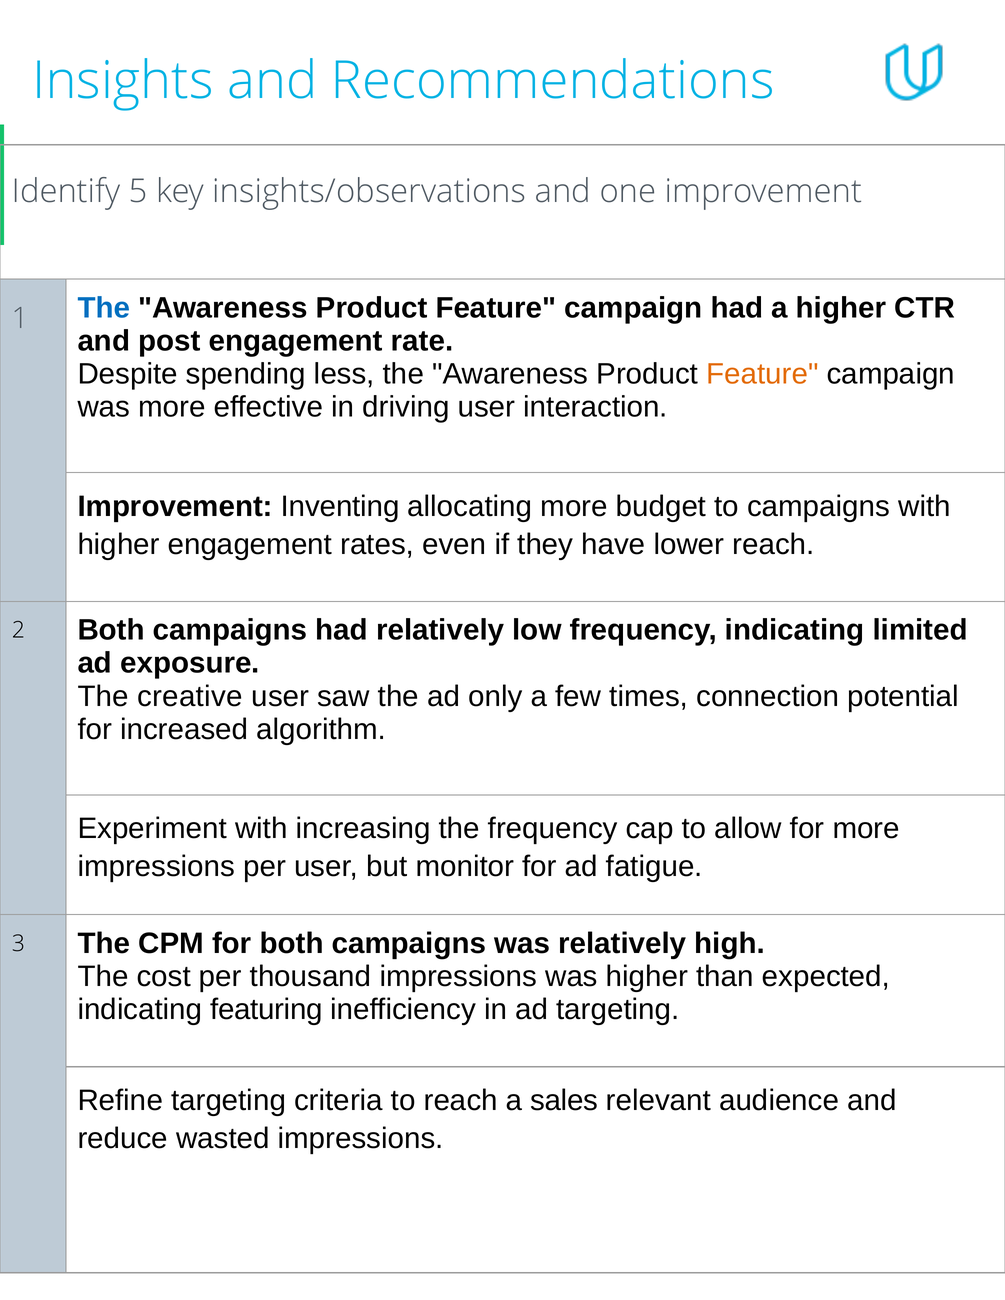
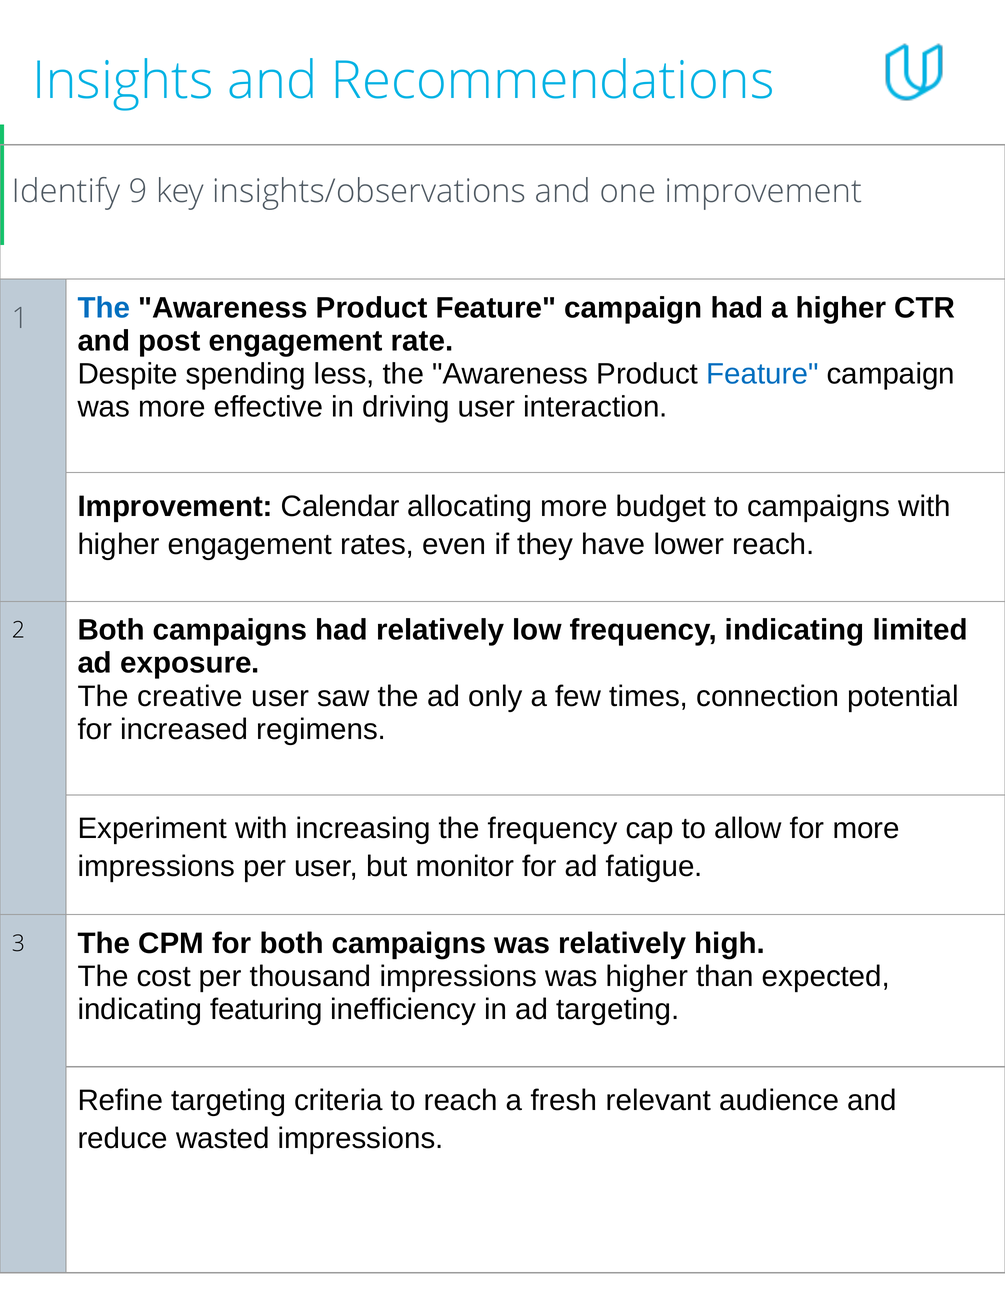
5: 5 -> 9 (138, 192)
Feature colour: orange -> blue (762, 374)
Inventing: Inventing -> Calendar (340, 507)
algorithm: algorithm -> regimens (321, 730)
sales: sales -> fresh (564, 1101)
